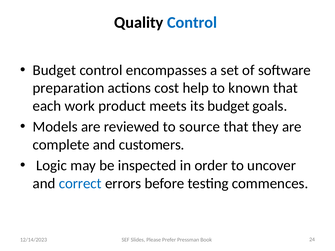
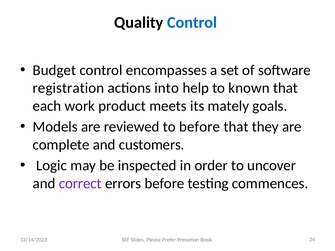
preparation: preparation -> registration (68, 88)
cost: cost -> into (167, 88)
its budget: budget -> mately (228, 106)
to source: source -> before (200, 127)
correct colour: blue -> purple (80, 184)
